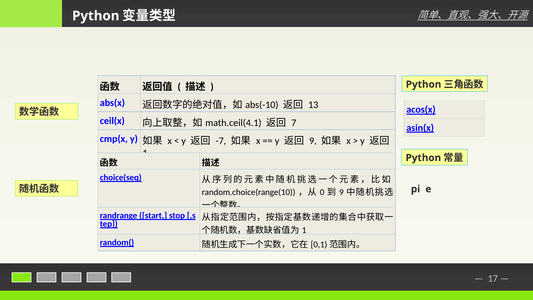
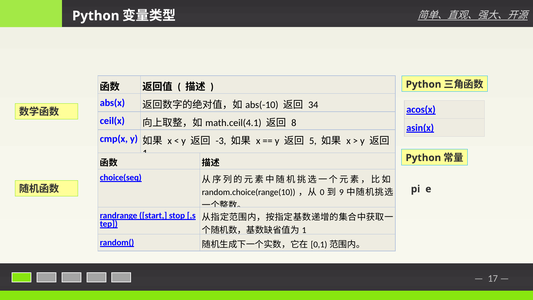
13: 13 -> 34 (313, 105)
7: 7 -> 8 (294, 123)
-7: -7 -> -3 (221, 141)
9: 9 -> 5 (313, 141)
